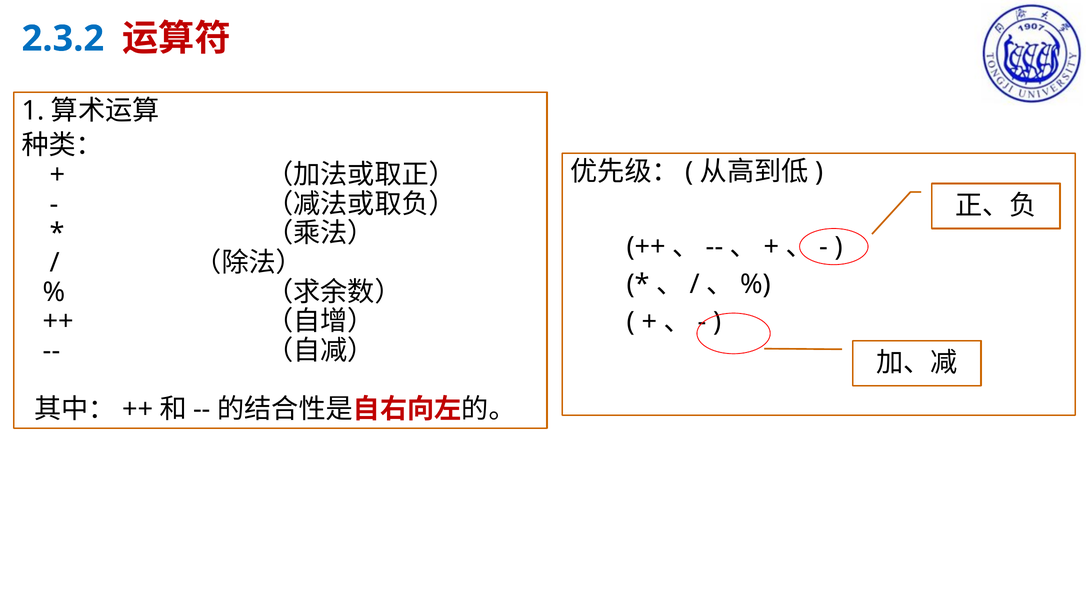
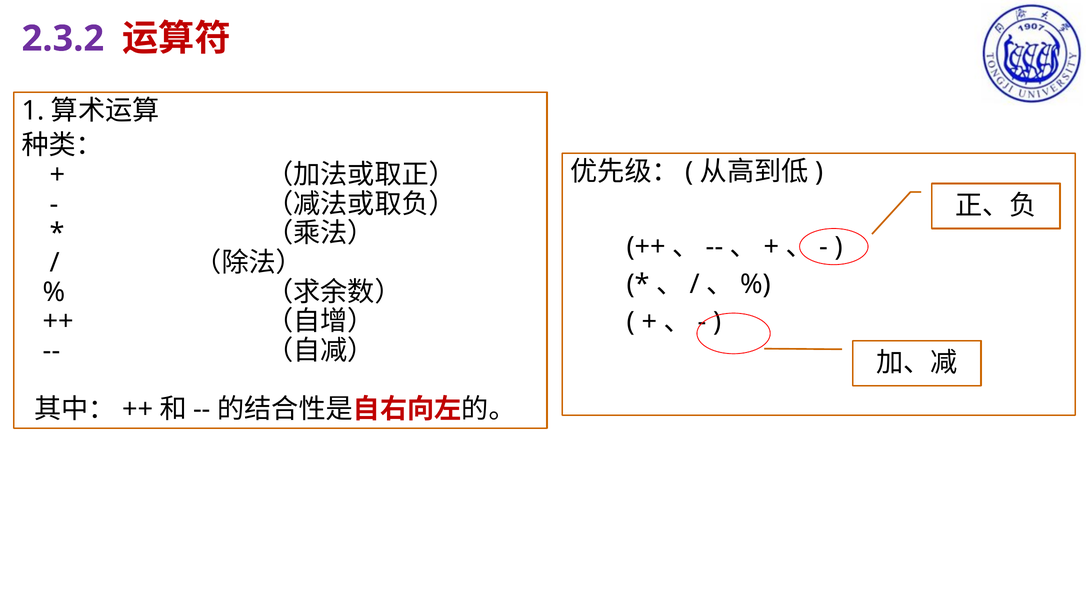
2.3.2 colour: blue -> purple (63, 39)
